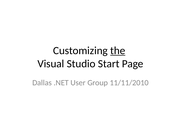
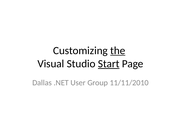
Start underline: none -> present (109, 64)
